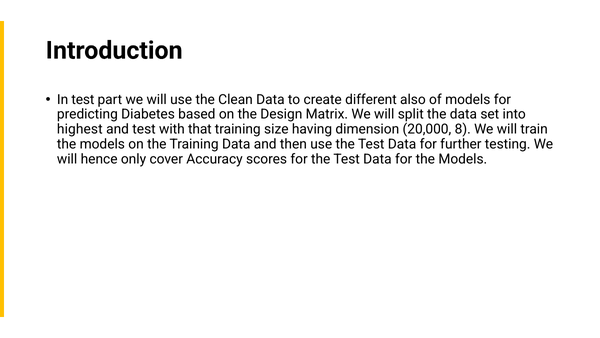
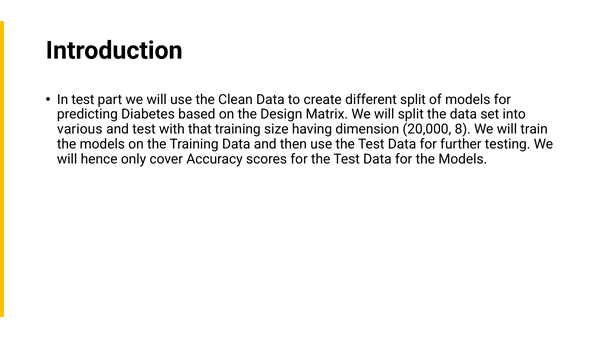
different also: also -> split (413, 99)
highest: highest -> various (80, 129)
